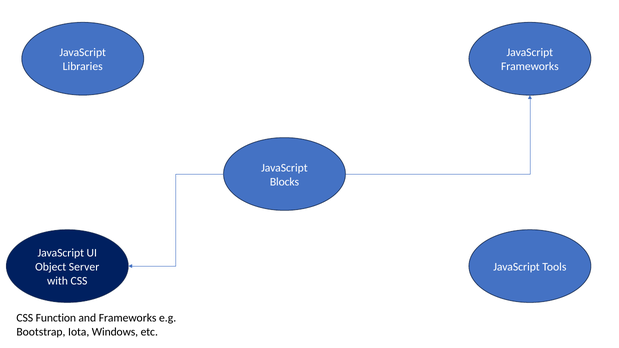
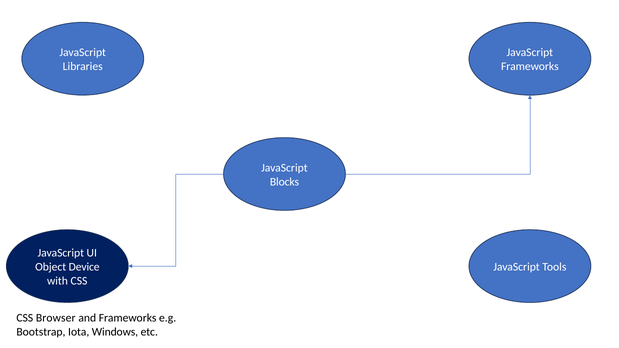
Server: Server -> Device (84, 267)
Function: Function -> Browser (56, 318)
